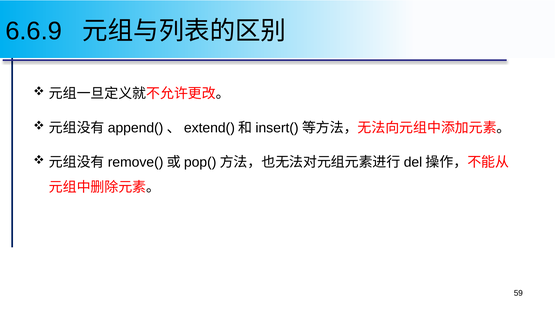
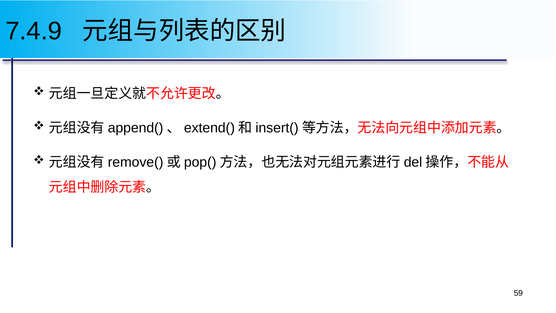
6.6.9: 6.6.9 -> 7.4.9 (34, 31)
